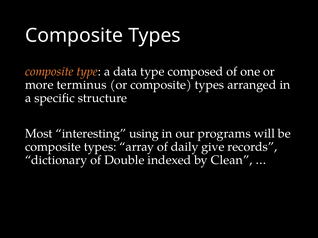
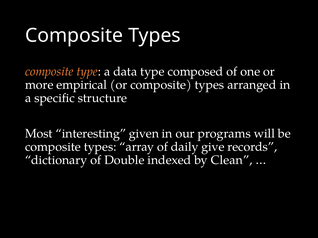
terminus: terminus -> empirical (82, 85)
using: using -> given (144, 134)
